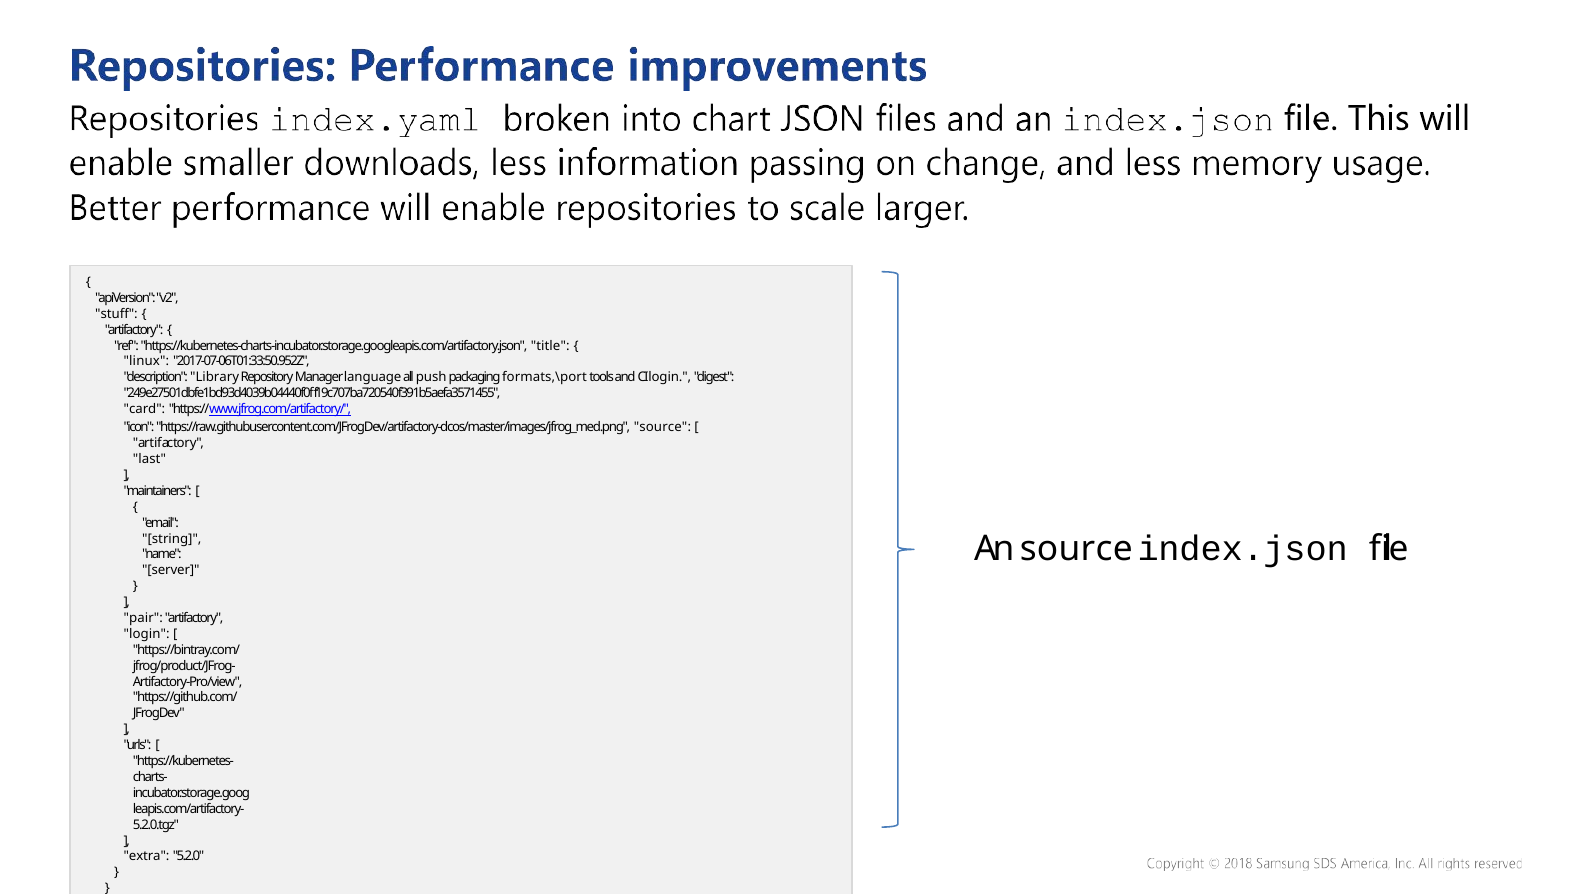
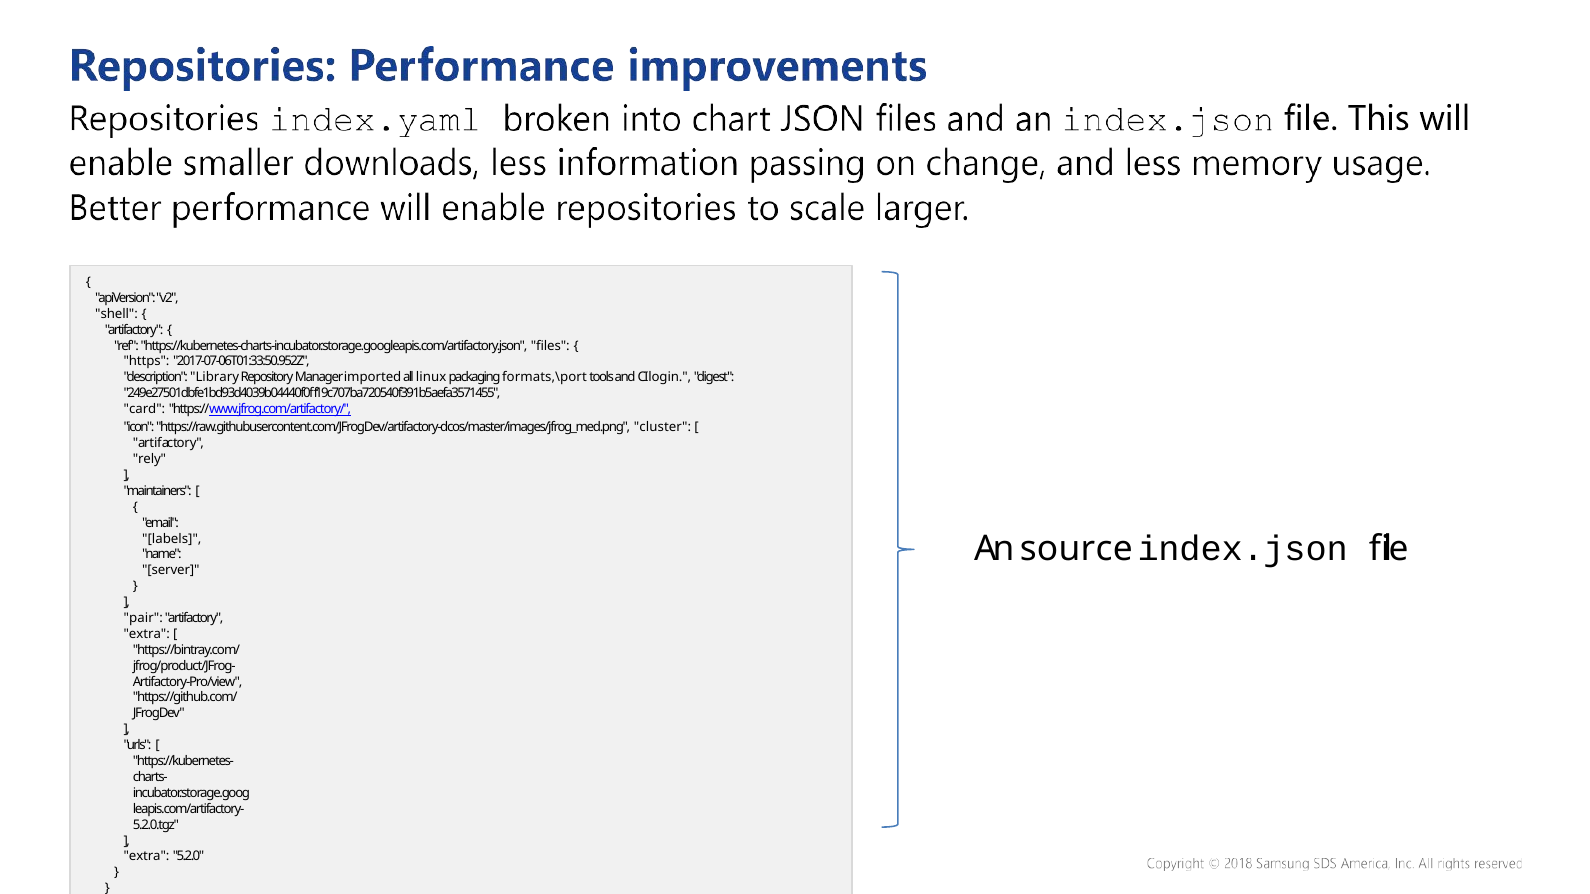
stuff: stuff -> shell (117, 314)
title: title -> files (550, 346)
linux: linux -> https (147, 362)
language: language -> imported (373, 378)
push: push -> linux (431, 378)
https://raw.githubusercontent.com/JFrogDev/artifactory-dcos/master/images/jfrog_med.png source: source -> cluster (662, 427)
last: last -> rely (149, 459)
string: string -> labels (172, 539)
login: login -> extra (147, 634)
